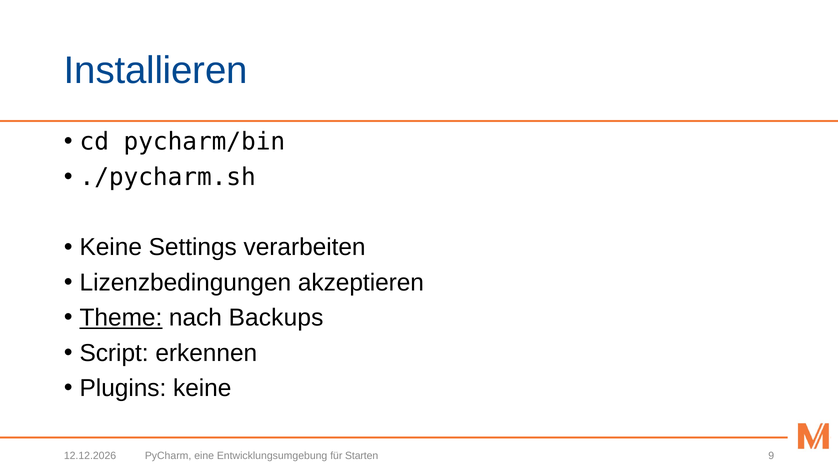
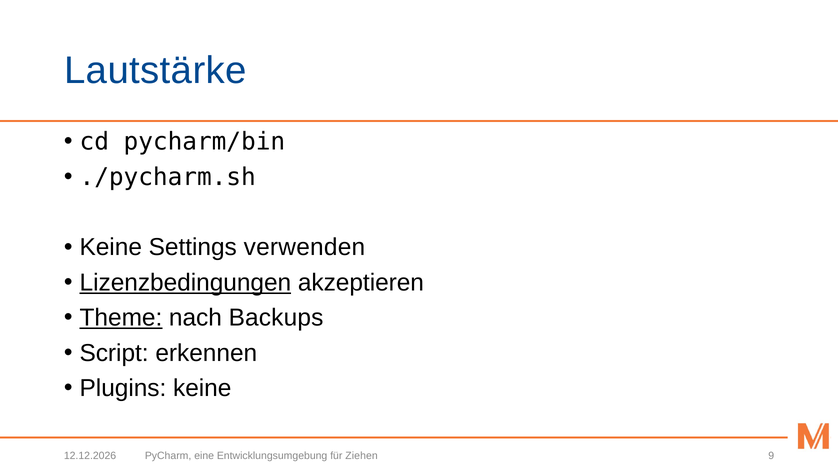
Installieren: Installieren -> Lautstärke (155, 70)
verarbeiten: verarbeiten -> verwenden (304, 247)
Lizenzbedingungen underline: none -> present (185, 282)
Starten: Starten -> Ziehen (362, 455)
